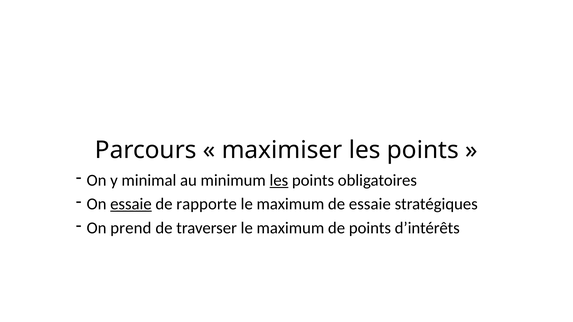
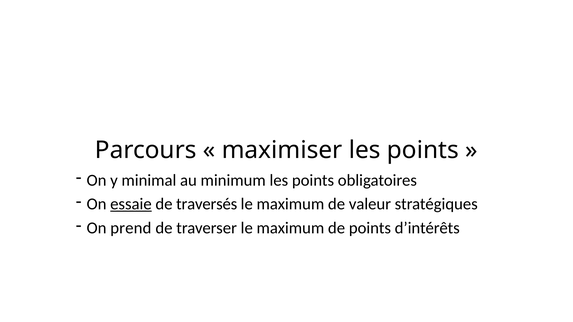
les underline: present -> none (279, 180)
rapporte: rapporte -> traversés (207, 204)
de essaie: essaie -> valeur (370, 204)
